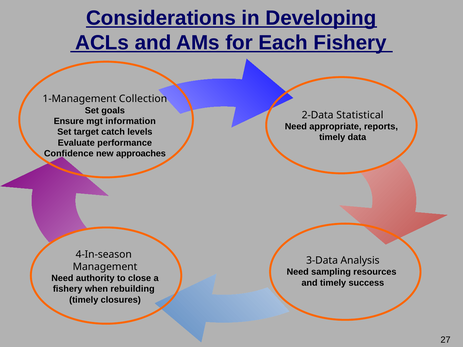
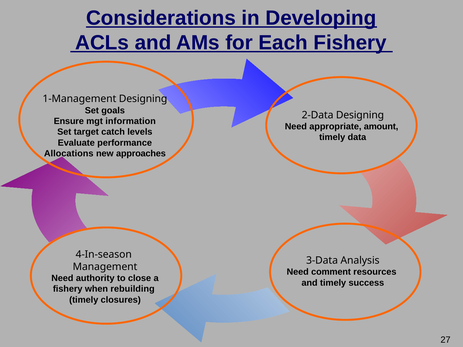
1-Management Collection: Collection -> Designing (143, 99)
2-Data Statistical: Statistical -> Designing (360, 115)
reports: reports -> amount (381, 127)
Confidence: Confidence -> Allocations (69, 154)
sampling: sampling -> comment (331, 272)
